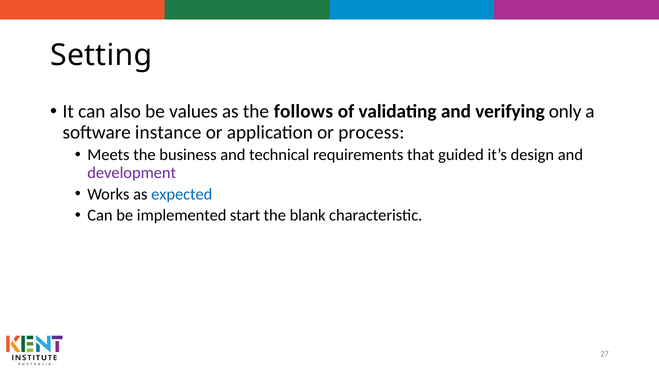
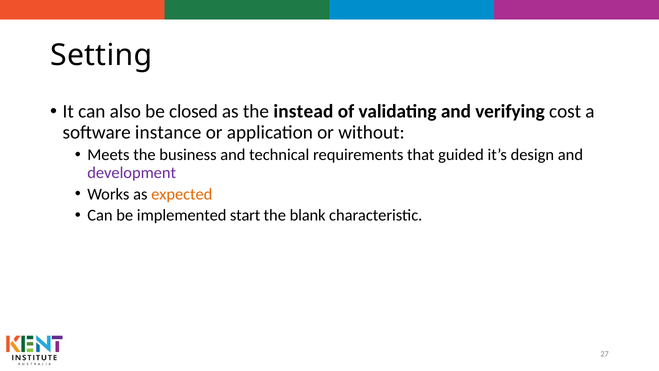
values: values -> closed (194, 111)
follows: follows -> instead (303, 111)
only: only -> cost (565, 111)
process: process -> without (371, 132)
expected colour: blue -> orange (182, 194)
